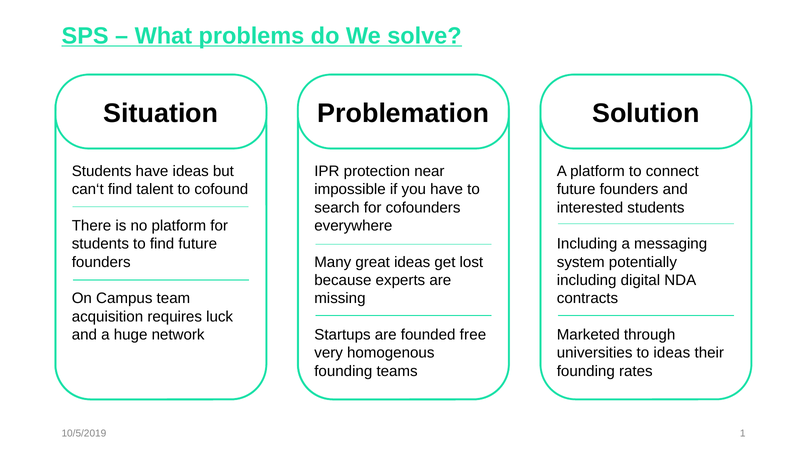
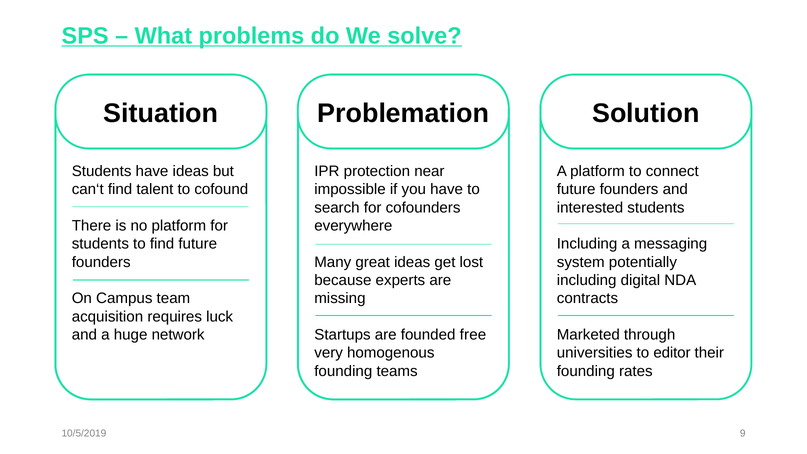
to ideas: ideas -> editor (672, 353)
1: 1 -> 9 (743, 433)
